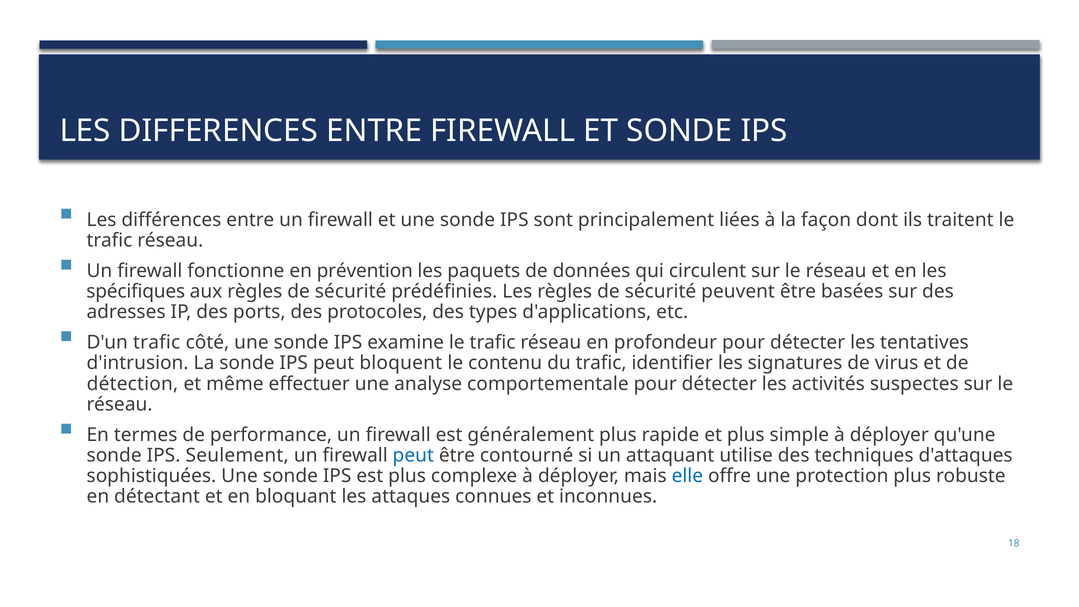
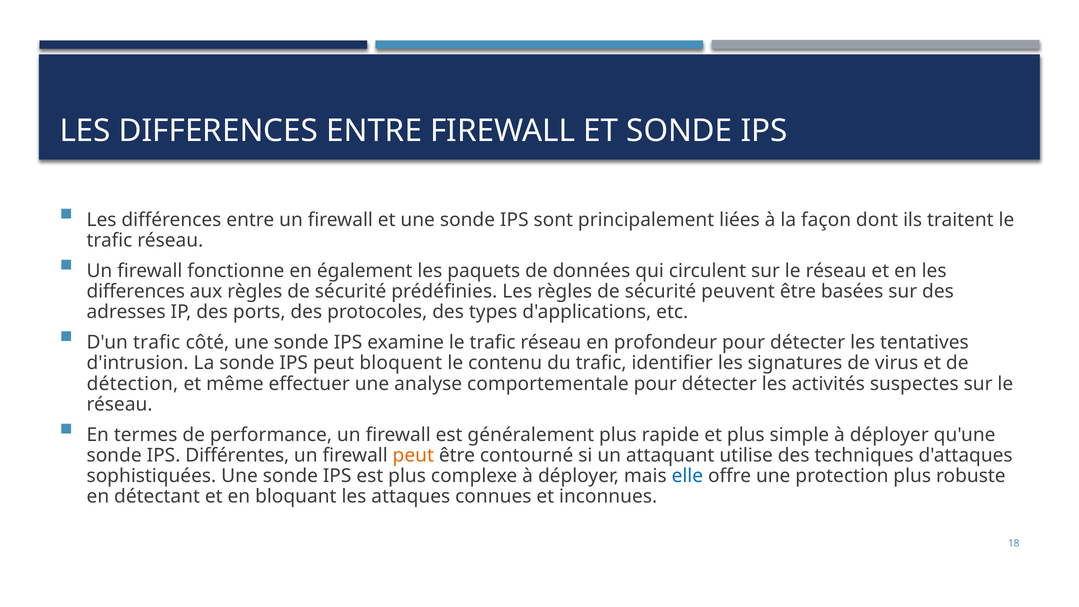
prévention: prévention -> également (365, 271)
spécifiques: spécifiques -> differences (136, 291)
Seulement: Seulement -> Différentes (237, 455)
peut colour: blue -> orange (413, 455)
